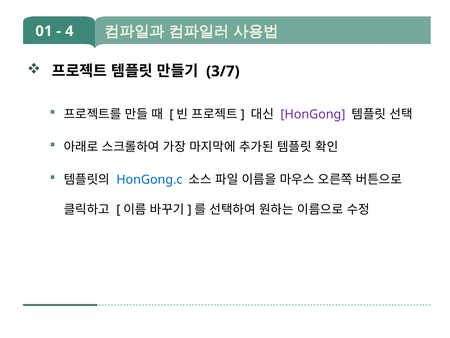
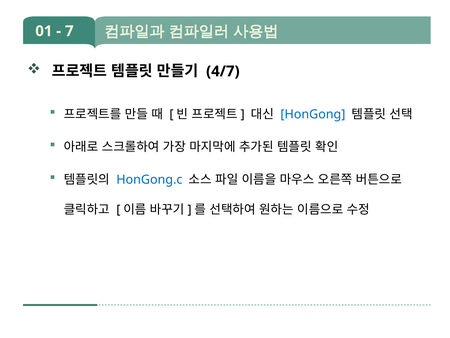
4: 4 -> 7 (69, 31)
3/7: 3/7 -> 4/7 (223, 71)
HonGong colour: purple -> blue (313, 114)
